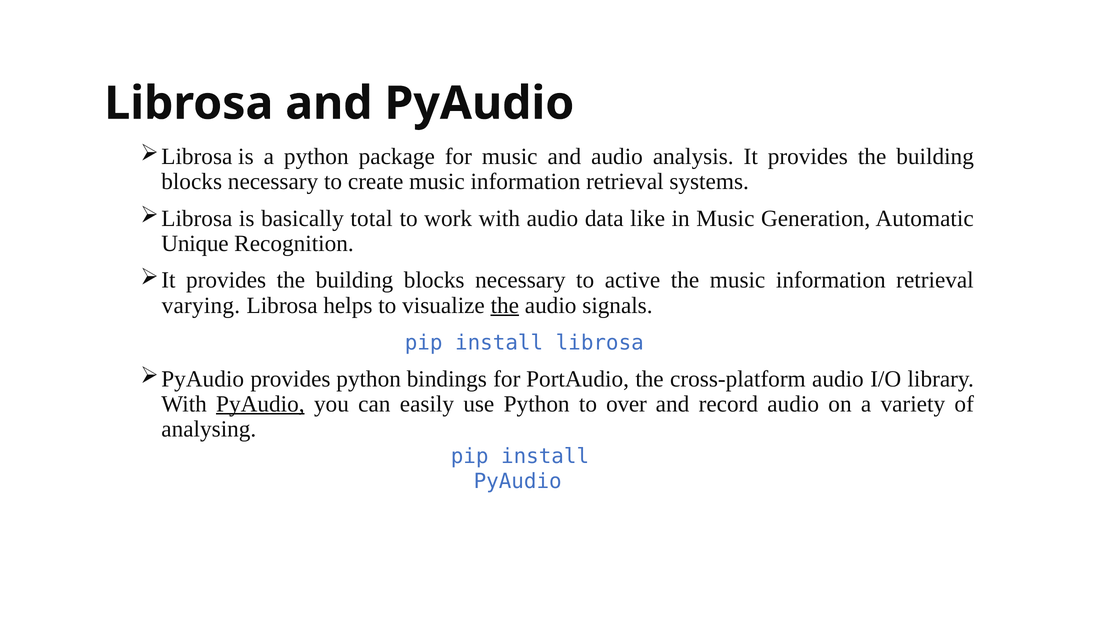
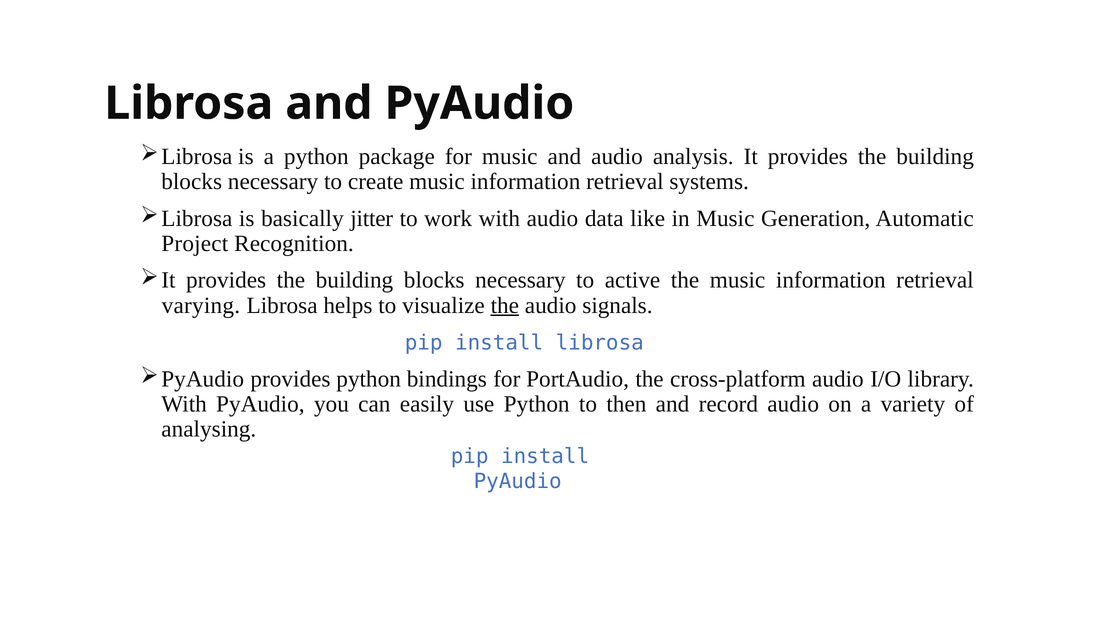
total: total -> jitter (372, 218)
Unique: Unique -> Project (195, 244)
PyAudio underline: present -> none (260, 404)
over: over -> then (626, 404)
